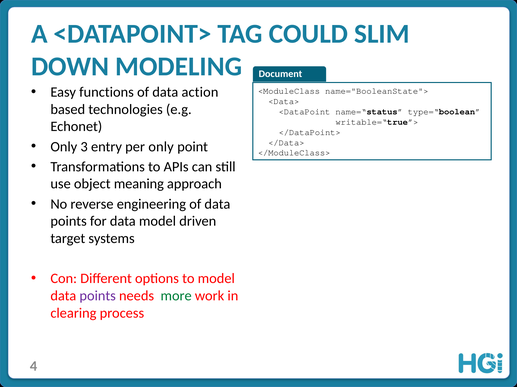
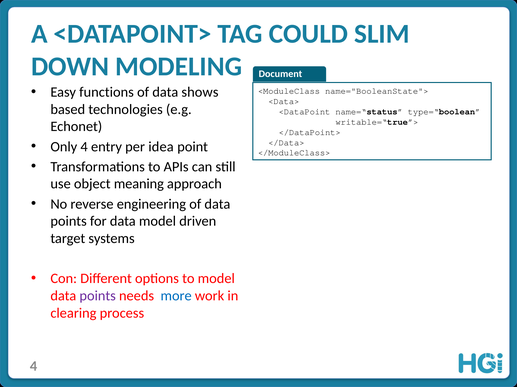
action: action -> shows (200, 92)
3: 3 -> 4 (84, 147)
per only: only -> idea (161, 147)
more colour: green -> blue (176, 296)
